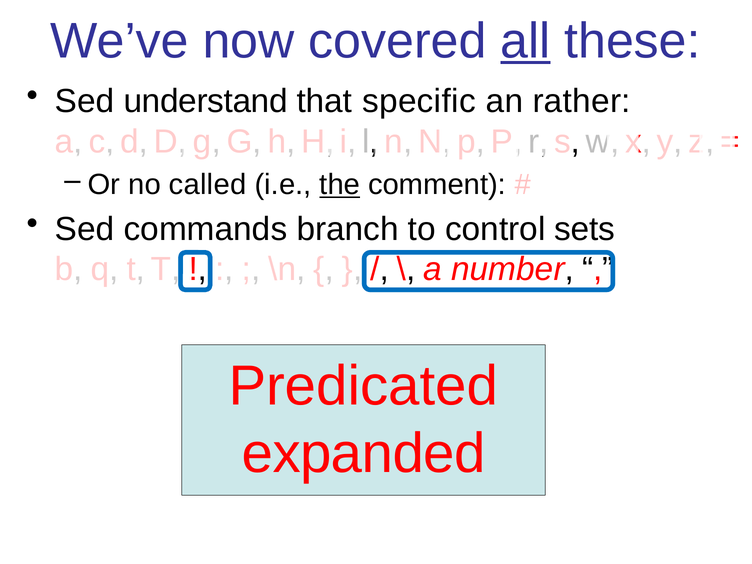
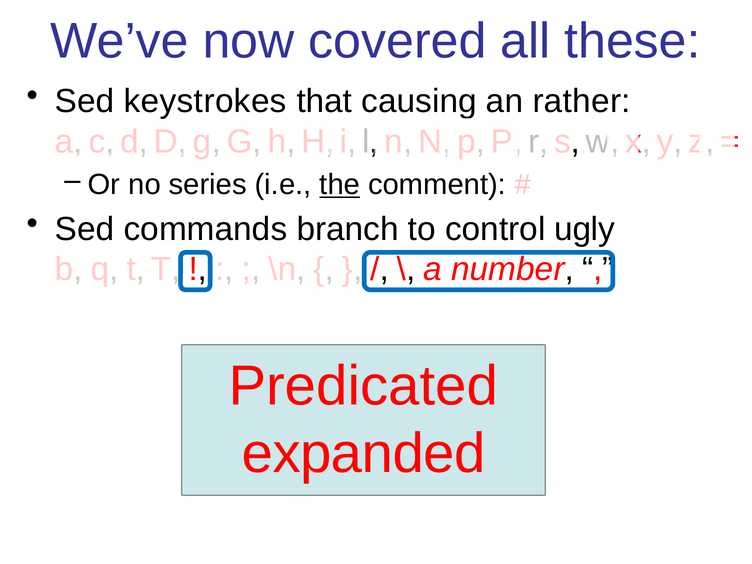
all underline: present -> none (525, 41)
understand: understand -> keystrokes (205, 101)
specific: specific -> causing (419, 101)
called: called -> series (208, 185)
sets: sets -> ugly (585, 229)
